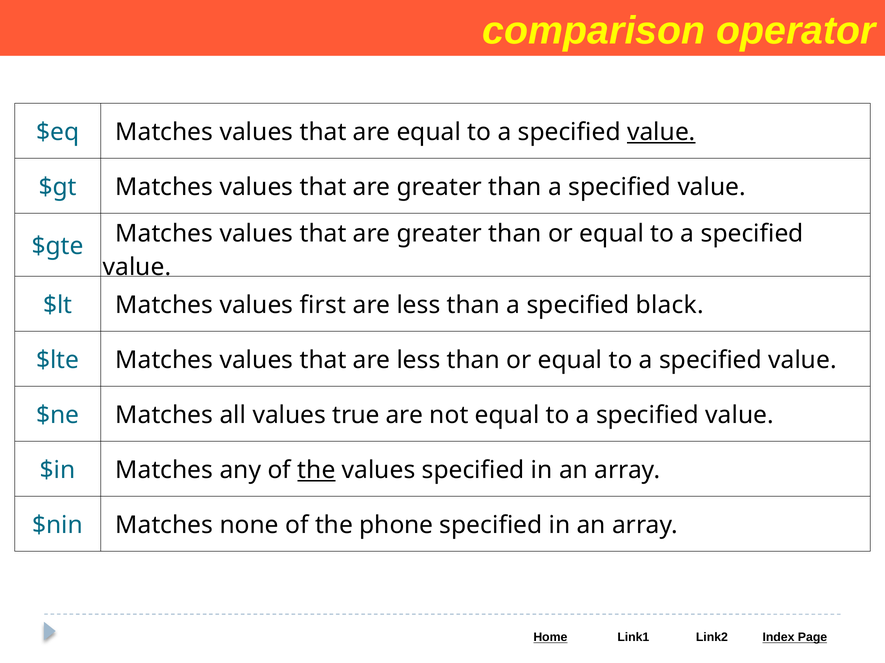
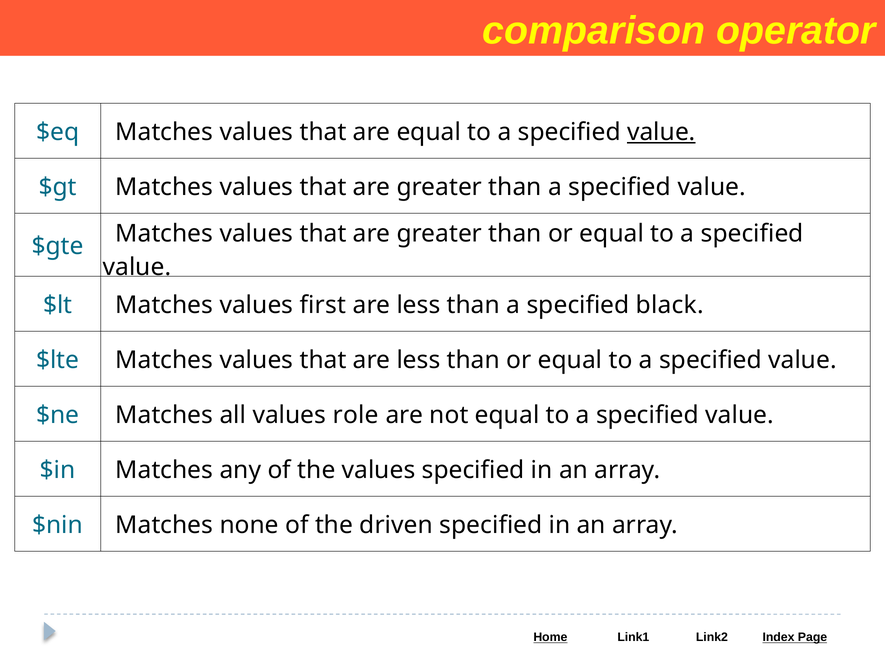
true: true -> role (356, 416)
the underline: present -> none (316, 471)
phone: phone -> driven (396, 526)
